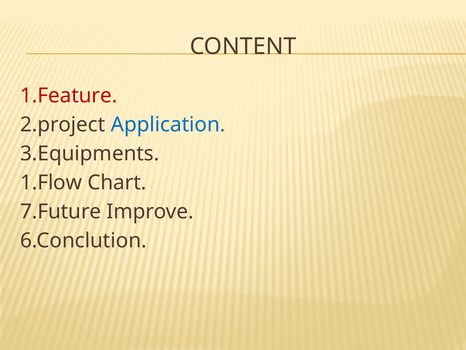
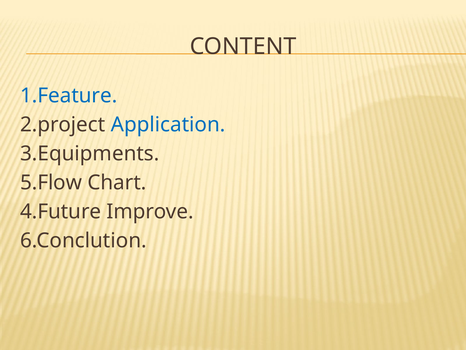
1.Feature colour: red -> blue (69, 95)
1.Flow: 1.Flow -> 5.Flow (51, 182)
7.Future: 7.Future -> 4.Future (61, 211)
